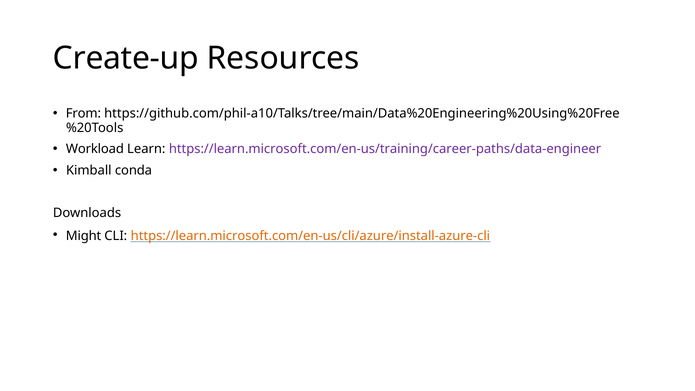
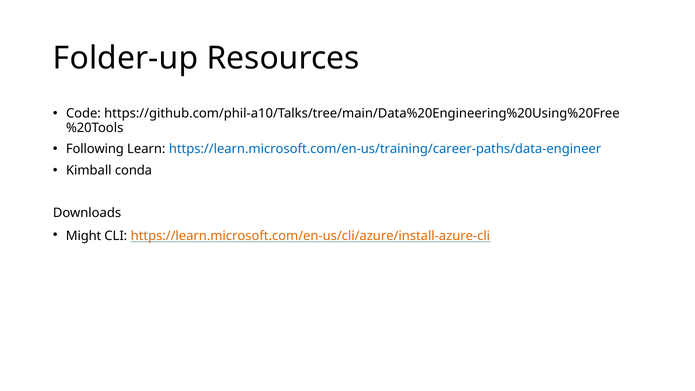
Create-up: Create-up -> Folder-up (126, 58)
From: From -> Code (83, 114)
Workload: Workload -> Following (95, 149)
https://learn.microsoft.com/en-us/training/career-paths/data-engineer colour: purple -> blue (385, 149)
